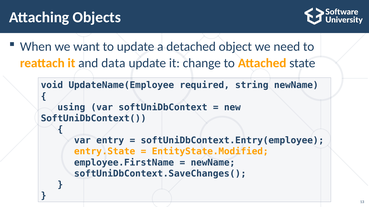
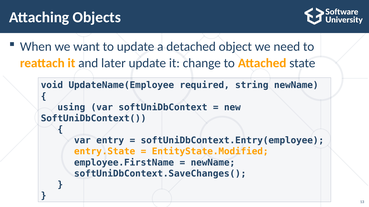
data: data -> later (113, 63)
